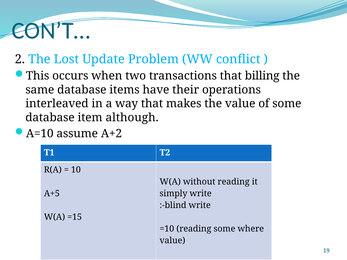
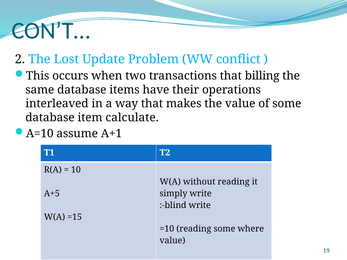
although: although -> calculate (132, 118)
A+2: A+2 -> A+1 (111, 134)
